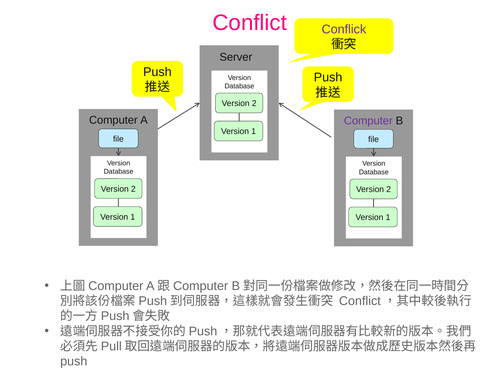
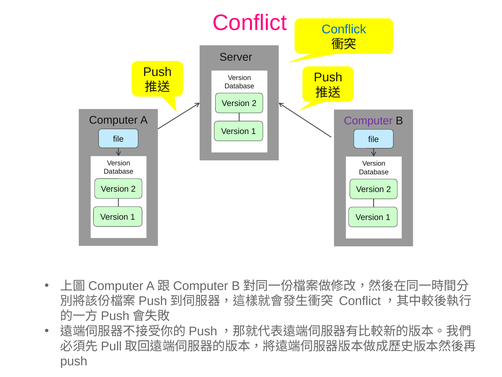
Conflick colour: purple -> blue (344, 29)
